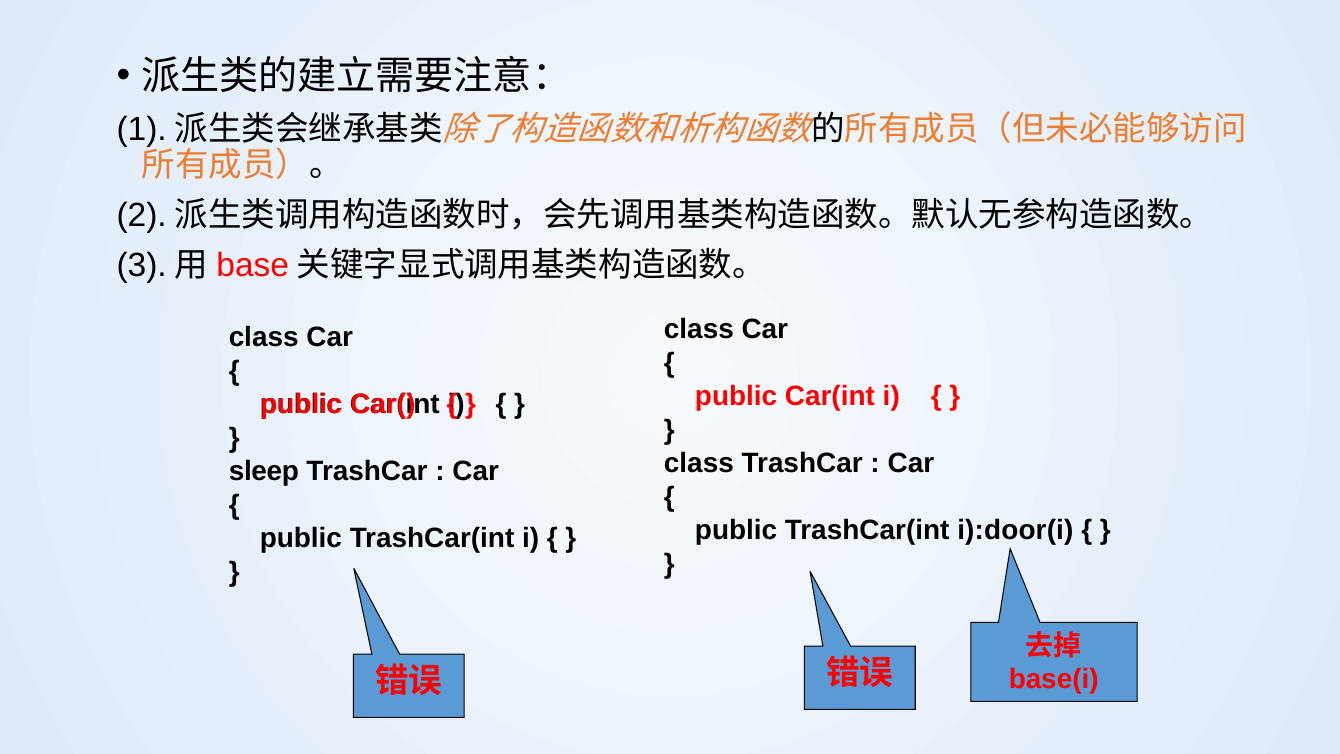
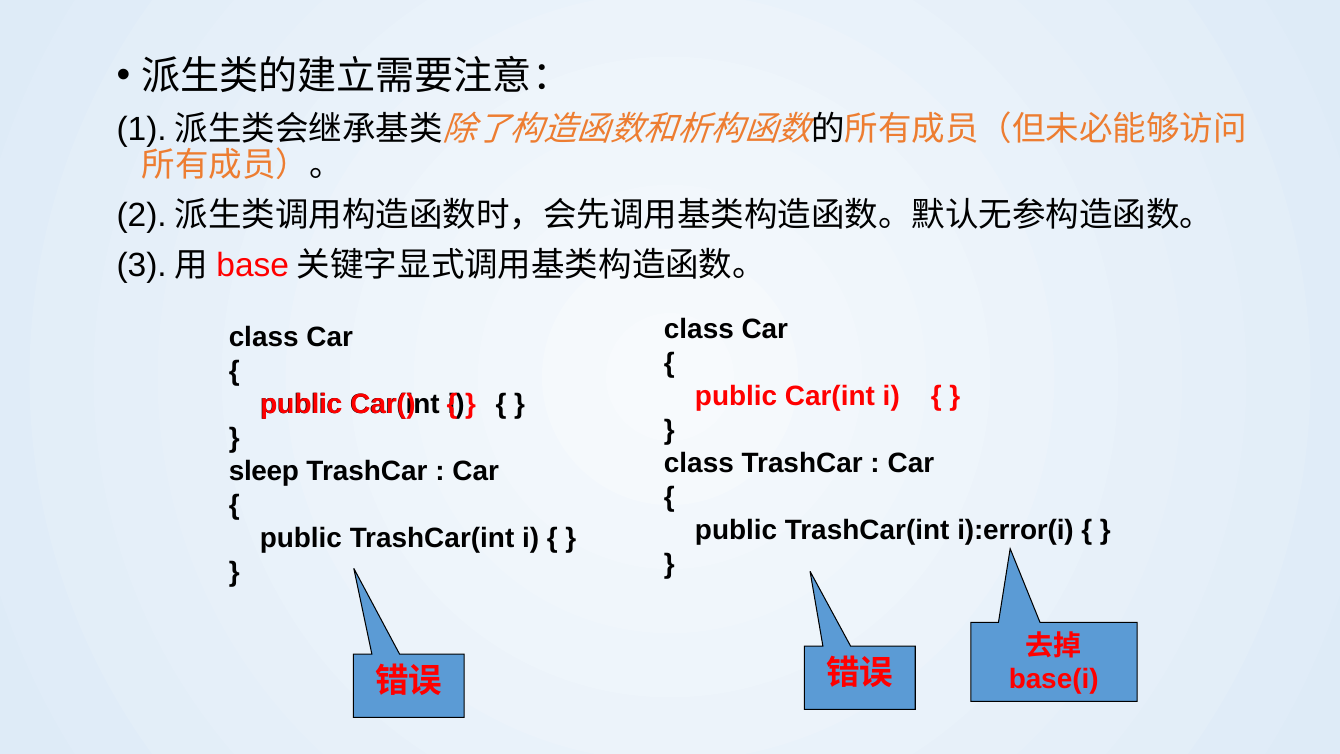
i):door(i: i):door(i -> i):error(i (1015, 530)
